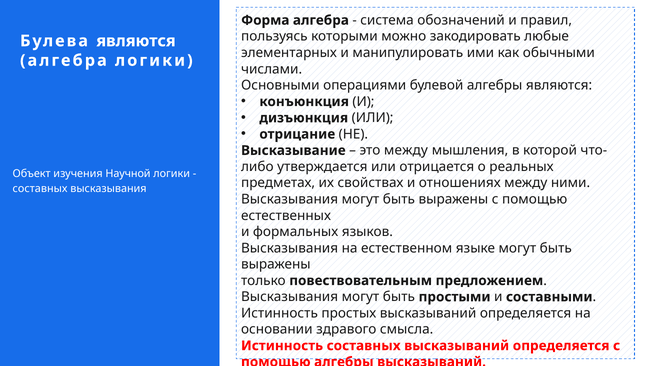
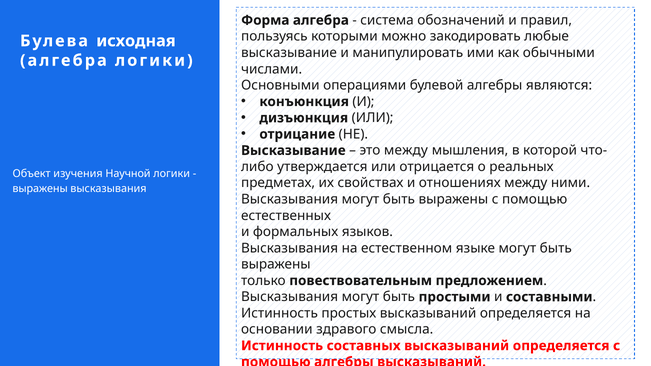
Булева являются: являются -> исходная (136, 41)
элементарных: элементарных -> высказывание (289, 53)
составных: составных -> выражены (40, 189)
